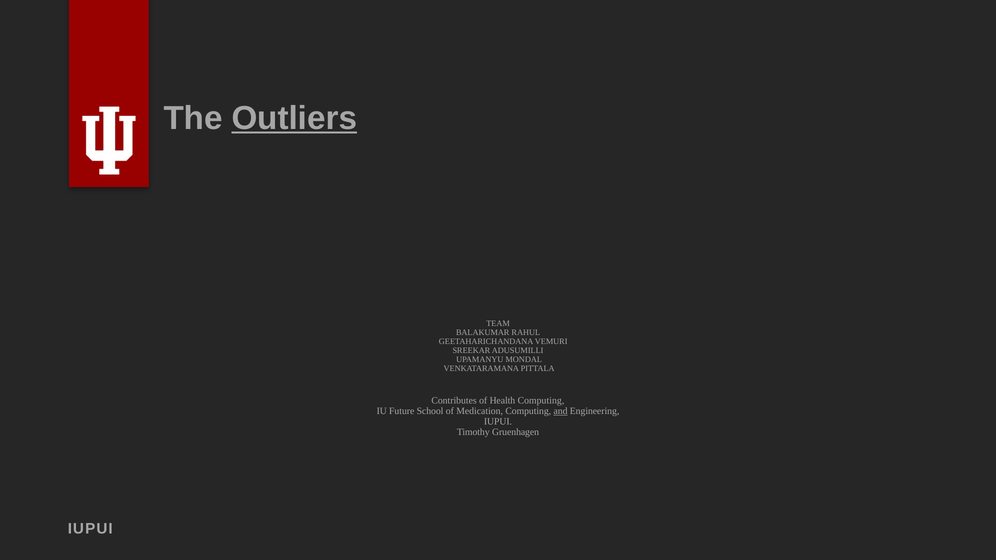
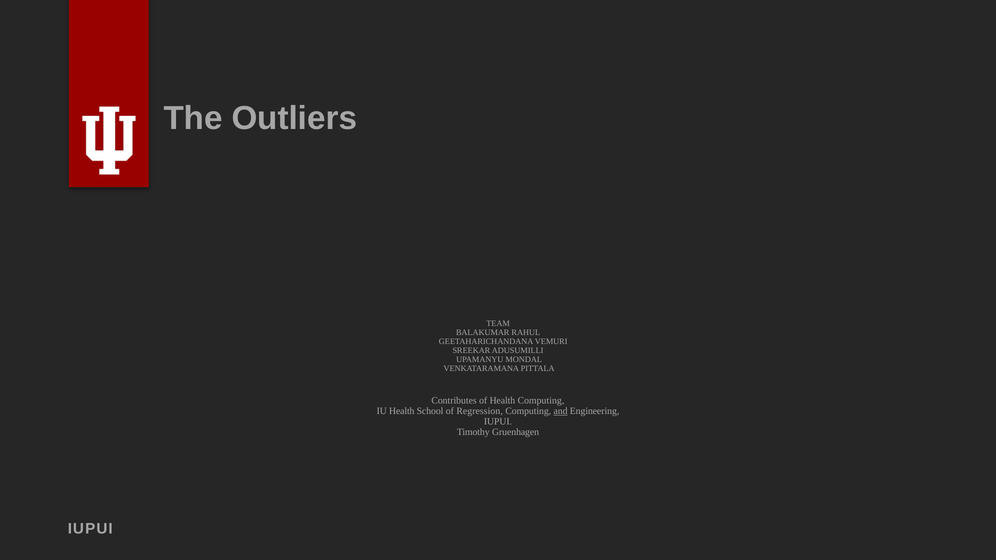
Outliers underline: present -> none (294, 118)
IU Future: Future -> Health (402, 411)
Medication: Medication -> Regression (480, 411)
